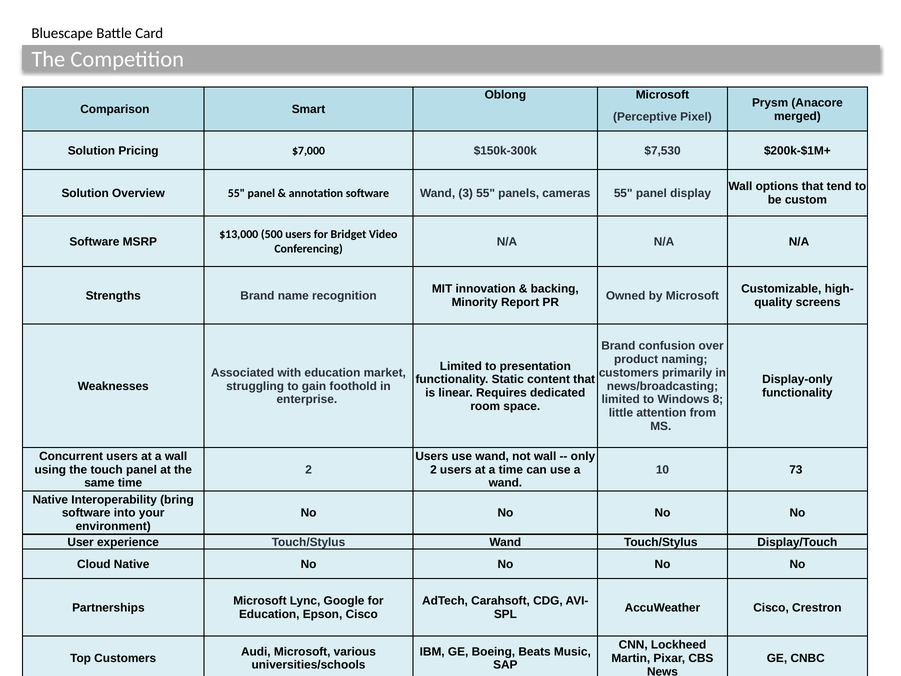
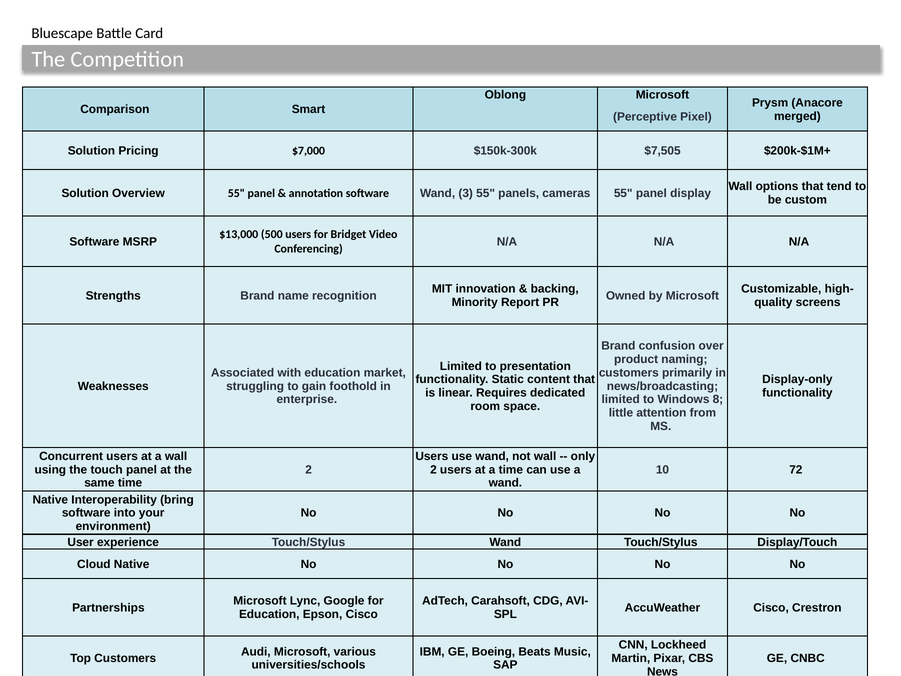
$7,530: $7,530 -> $7,505 (663, 151)
73: 73 -> 72 (796, 469)
